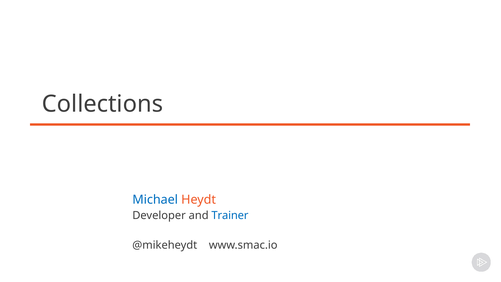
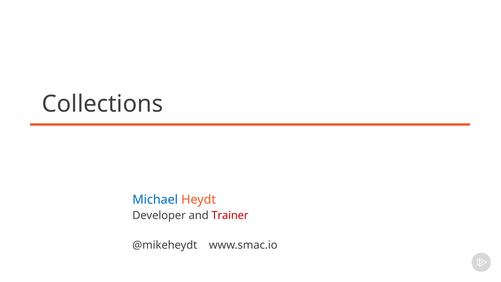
Trainer colour: blue -> red (230, 215)
